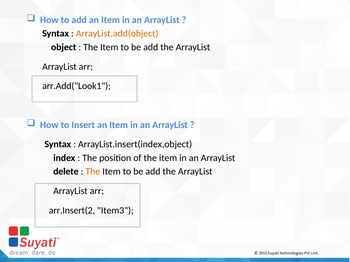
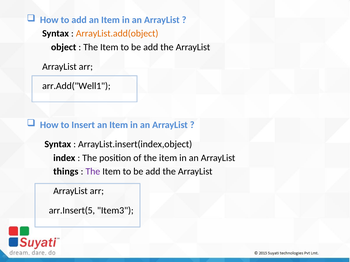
arr.Add("Look1: arr.Add("Look1 -> arr.Add("Well1 (76, 86)
delete: delete -> things (66, 172)
The colour: orange -> purple (93, 172)
arr.Insert(2: arr.Insert(2 -> arr.Insert(5 (72, 211)
